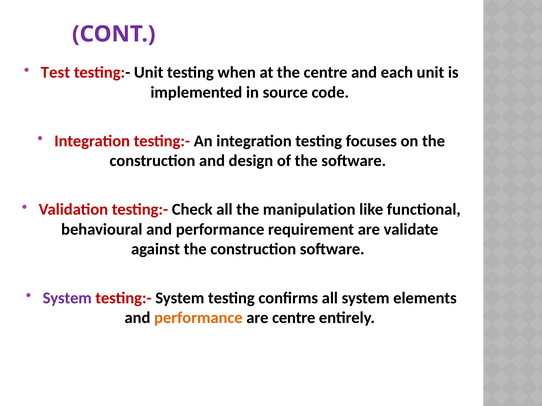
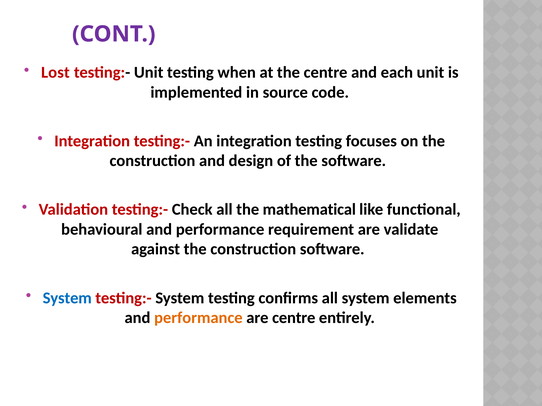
Test: Test -> Lost (55, 72)
manipulation: manipulation -> mathematical (309, 210)
System colour: purple -> blue (67, 298)
